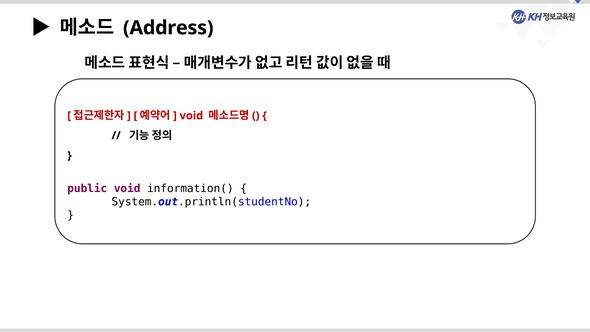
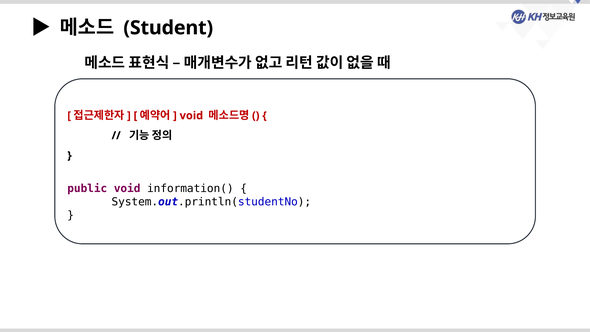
Address: Address -> Student (168, 28)
